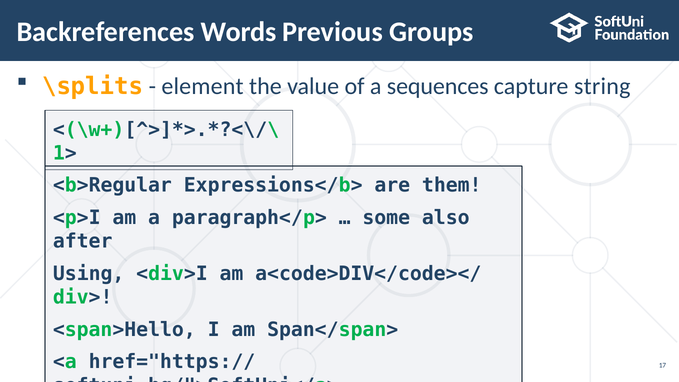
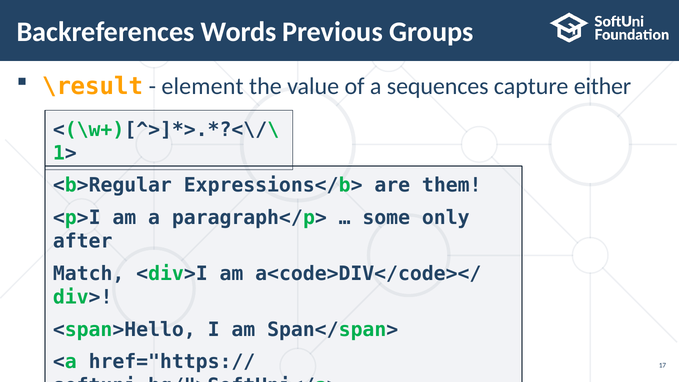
\splits: \splits -> \result (93, 86)
string: string -> either (603, 86)
also: also -> only (446, 218)
Using: Using -> Match (89, 274)
